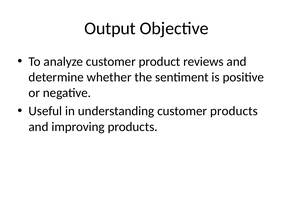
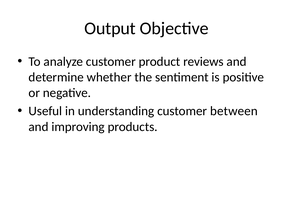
customer products: products -> between (234, 111)
